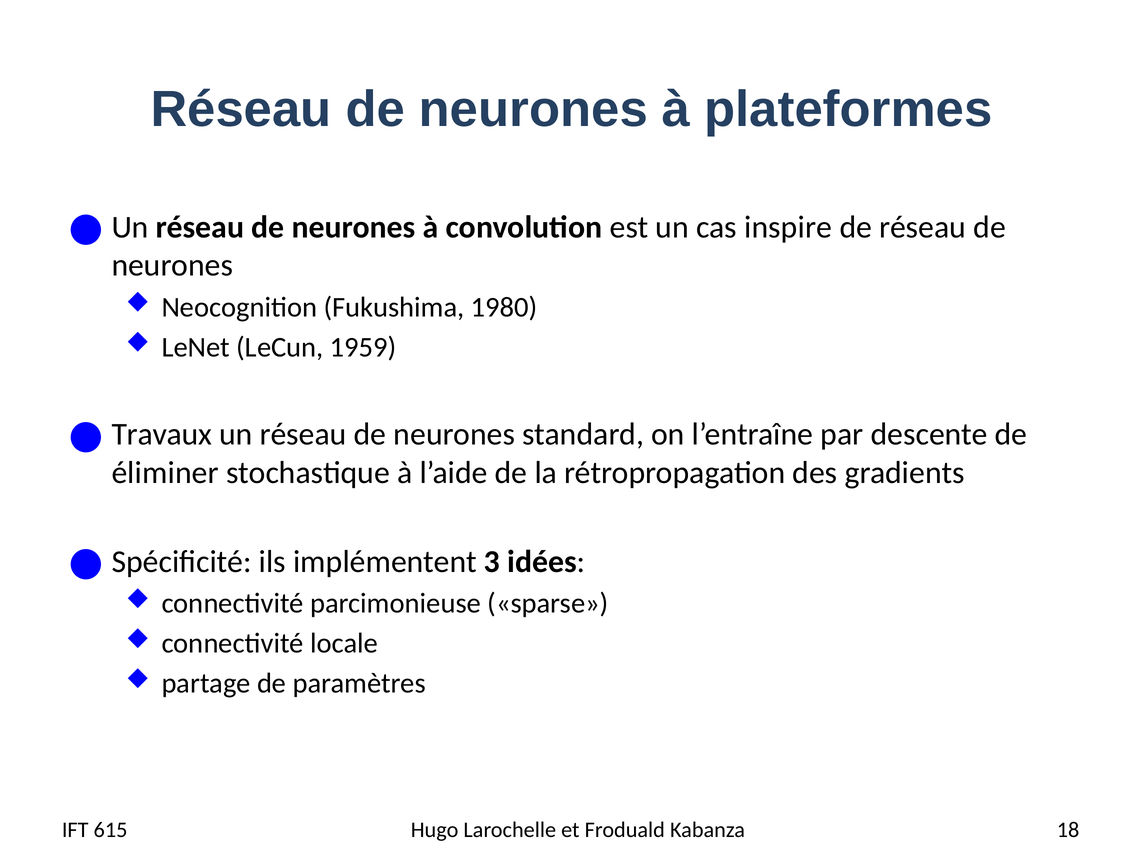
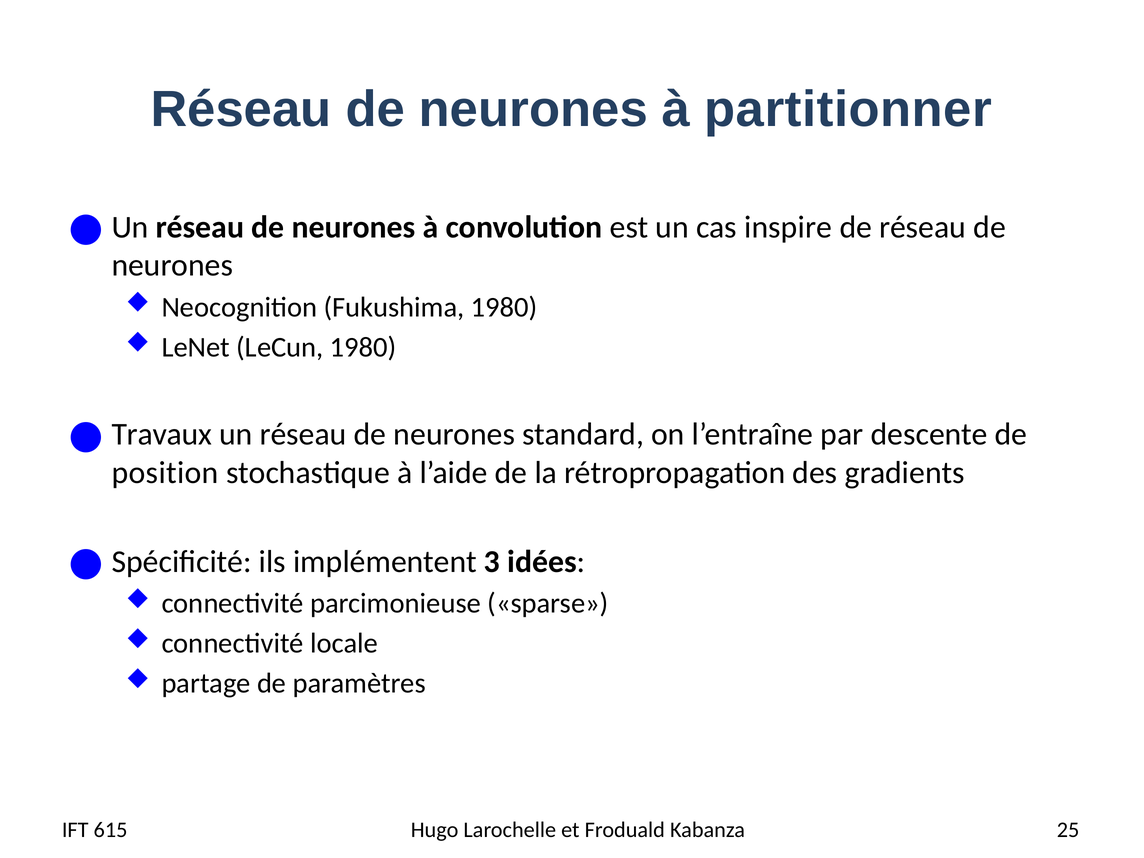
plateformes: plateformes -> partitionner (848, 109)
LeCun 1959: 1959 -> 1980 (363, 347)
éliminer: éliminer -> position (165, 473)
18: 18 -> 25 (1068, 830)
